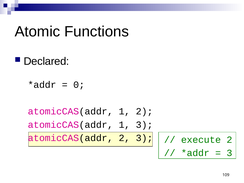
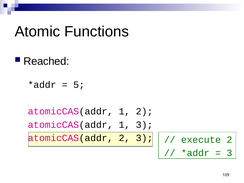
Declared: Declared -> Reached (46, 61)
0: 0 -> 5 (79, 85)
